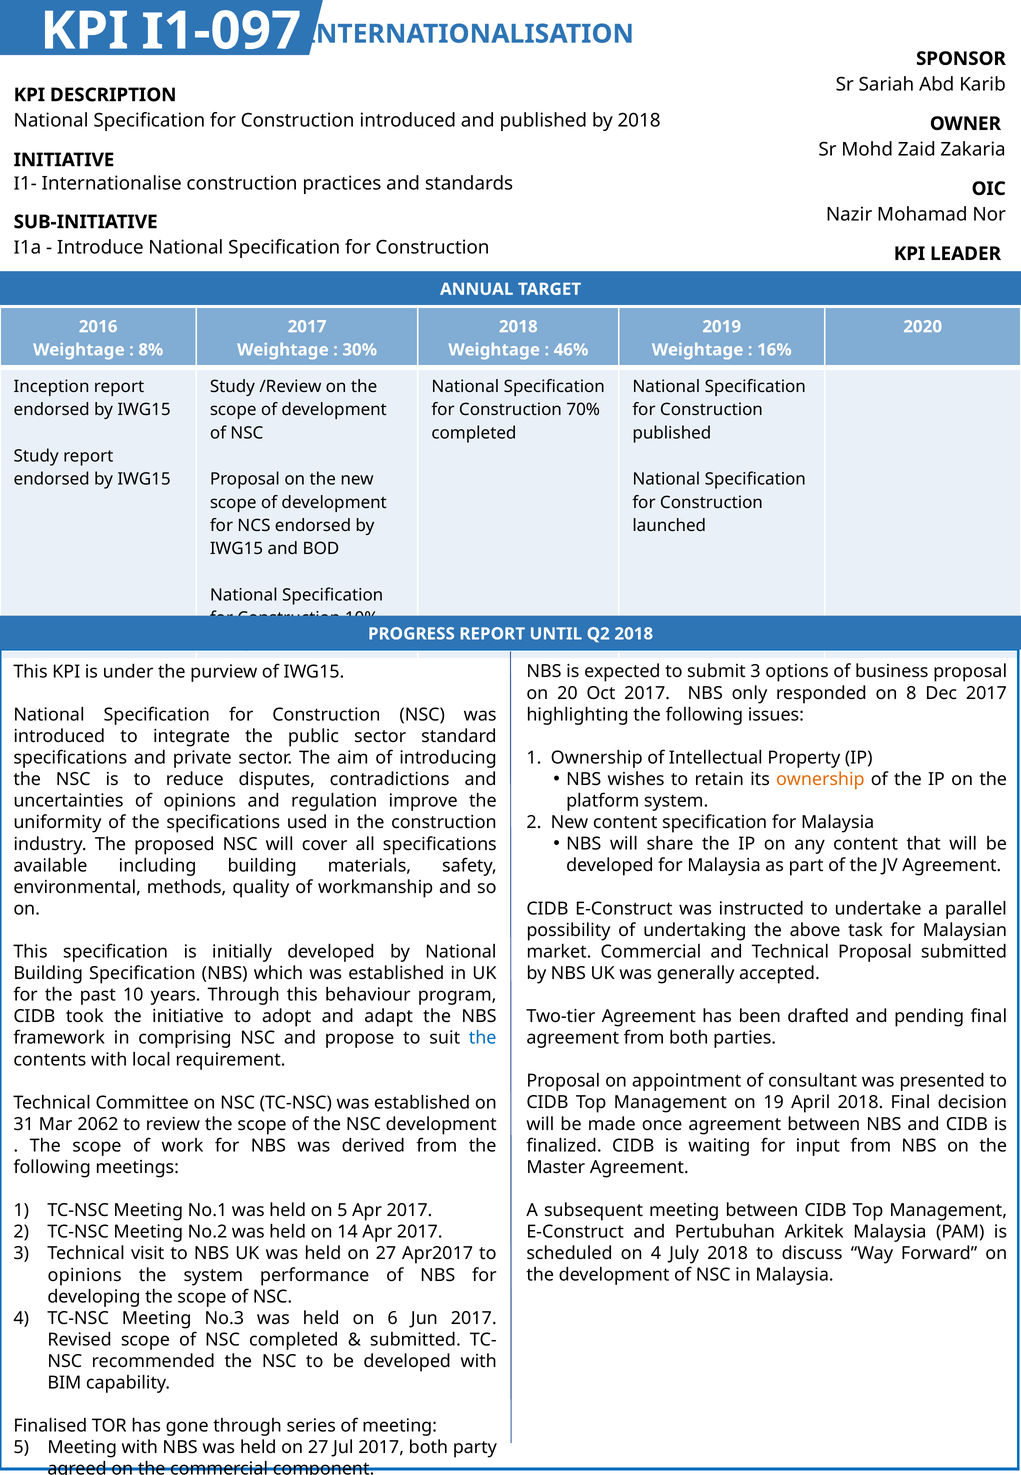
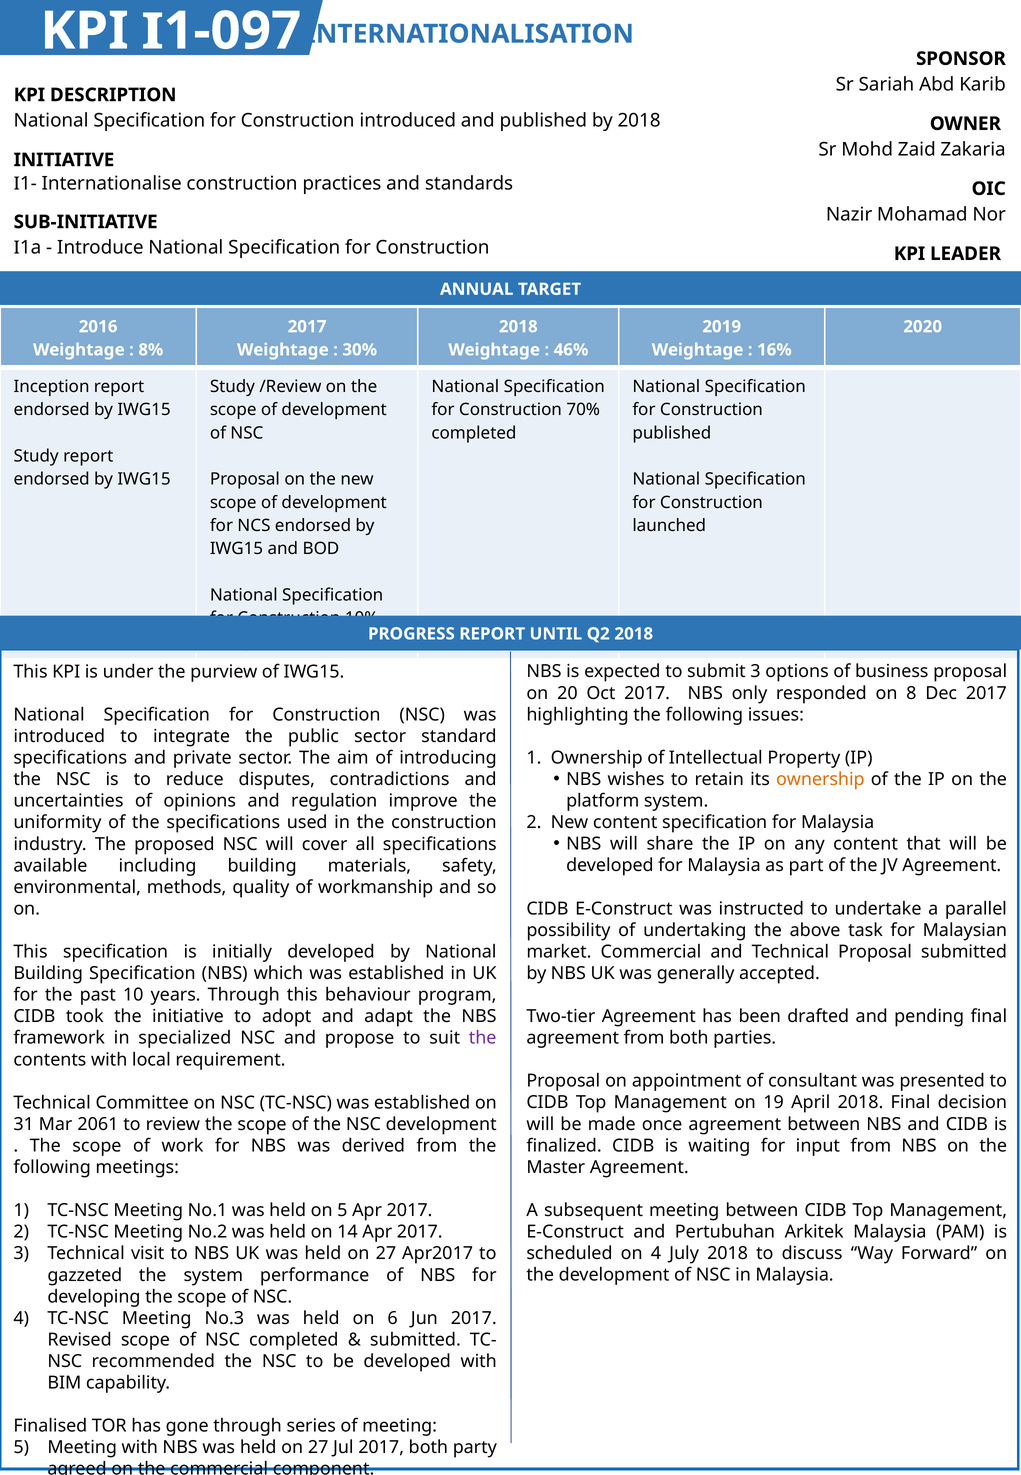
comprising: comprising -> specialized (185, 1038)
the colour: blue -> purple (483, 1038)
2062: 2062 -> 2061 (98, 1124)
opinions: opinions -> gazzeted (85, 1275)
